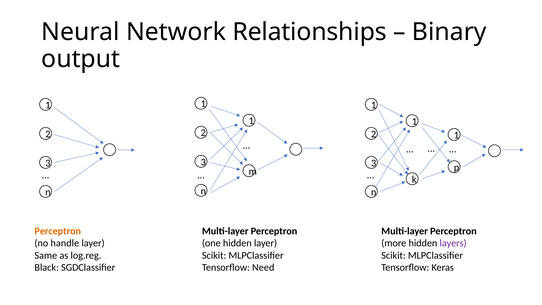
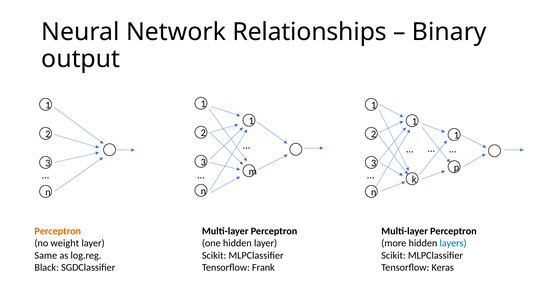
handle: handle -> weight (65, 243)
layers colour: purple -> blue (453, 243)
Need: Need -> Frank (263, 268)
